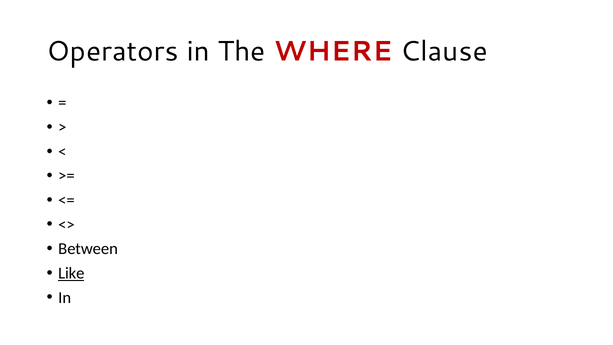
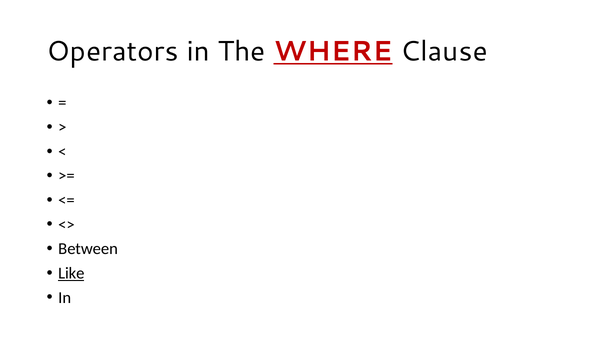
WHERE underline: none -> present (333, 51)
